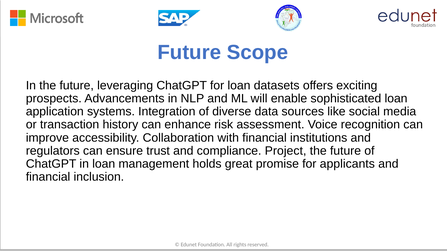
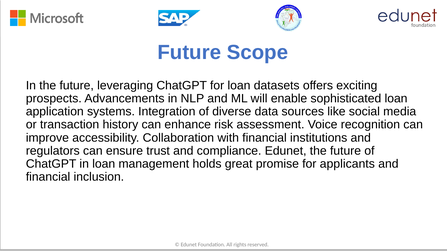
compliance Project: Project -> Edunet (286, 151)
